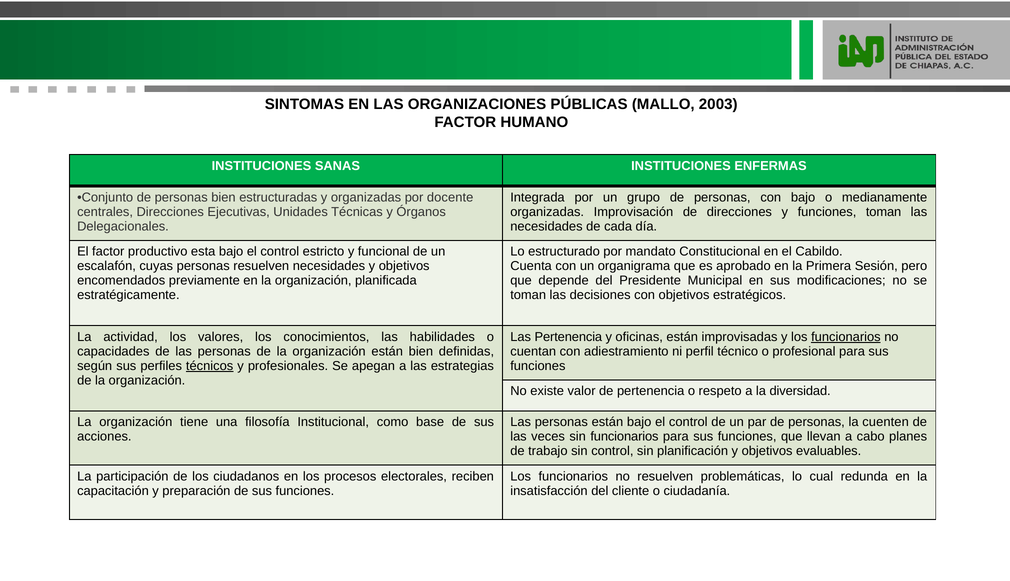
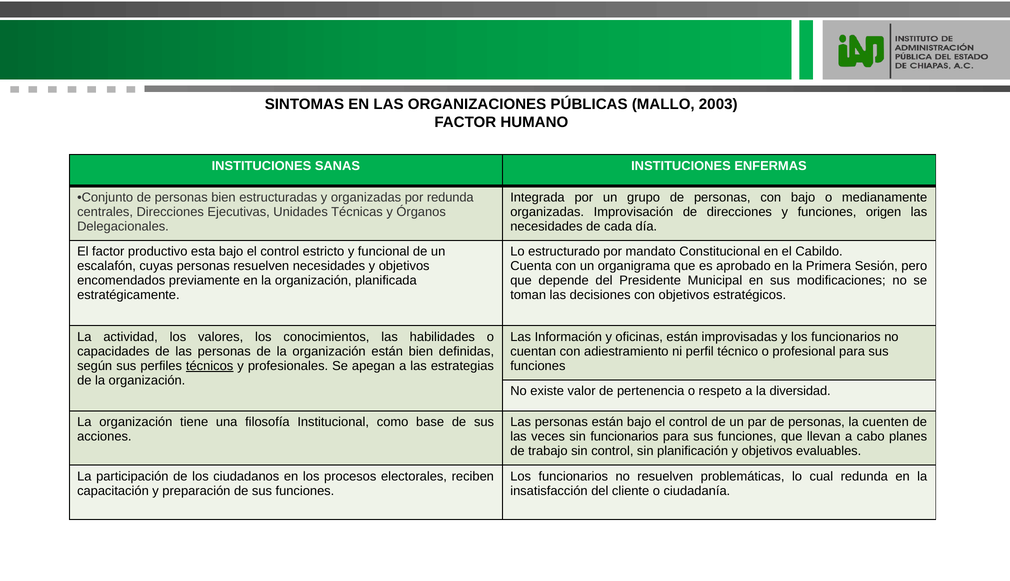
por docente: docente -> redunda (450, 198)
funciones toman: toman -> origen (884, 212)
Las Pertenencia: Pertenencia -> Información (568, 337)
funcionarios underline: present -> none (846, 337)
